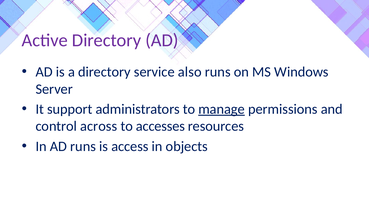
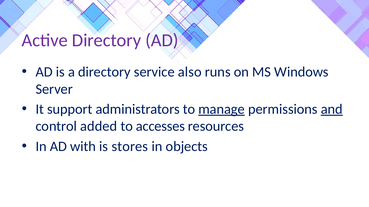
and underline: none -> present (332, 109)
across: across -> added (99, 127)
AD runs: runs -> with (83, 147)
access: access -> stores (130, 147)
